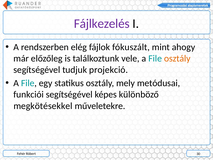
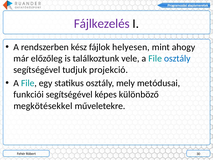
elég: elég -> kész (79, 47)
fókuszált: fókuszált -> helyesen (131, 47)
osztály colour: orange -> blue (177, 58)
